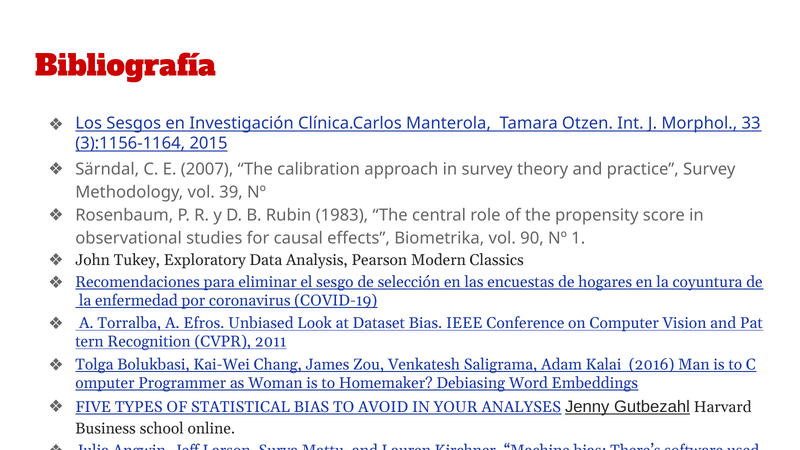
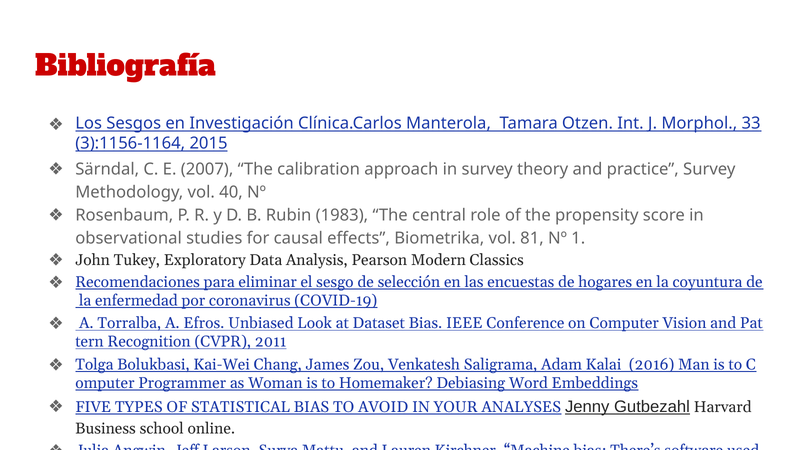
39: 39 -> 40 (231, 192)
90: 90 -> 81 (532, 238)
